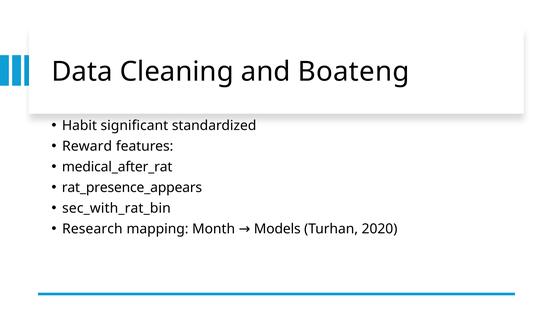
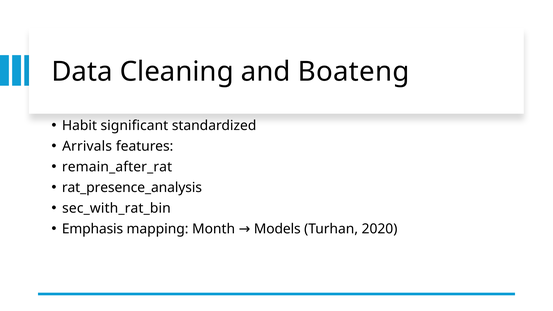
Reward: Reward -> Arrivals (87, 146)
medical_after_rat: medical_after_rat -> remain_after_rat (117, 167)
rat_presence_appears: rat_presence_appears -> rat_presence_analysis (132, 188)
Research: Research -> Emphasis (92, 229)
